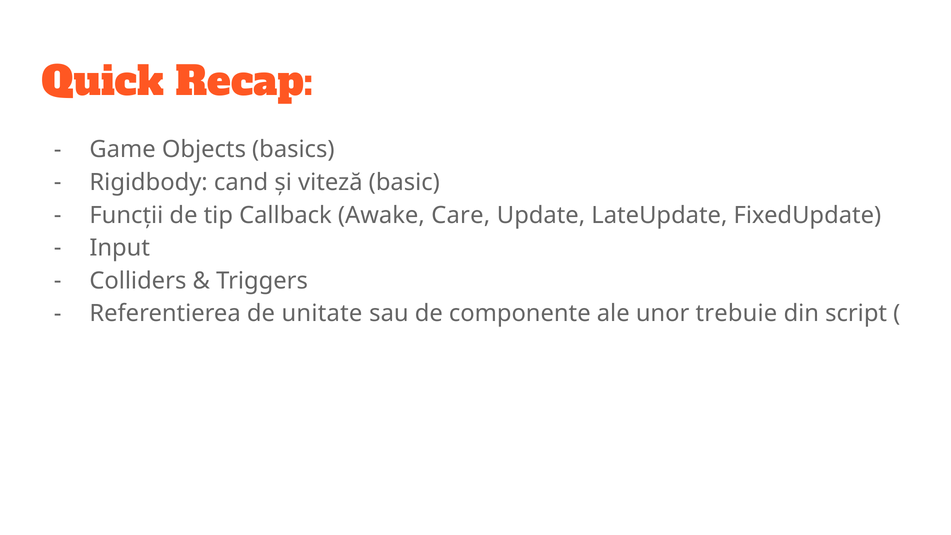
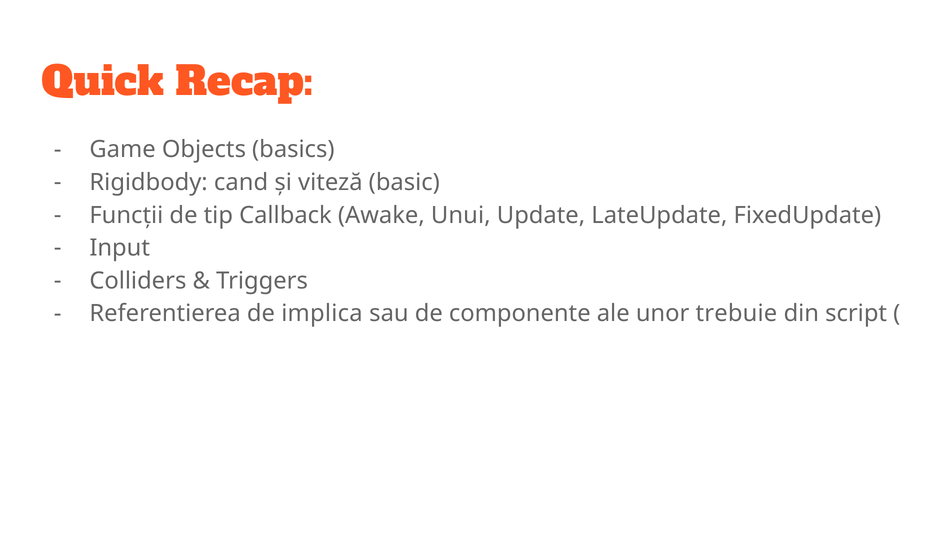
Care: Care -> Unui (461, 215)
unitate: unitate -> implica (322, 314)
